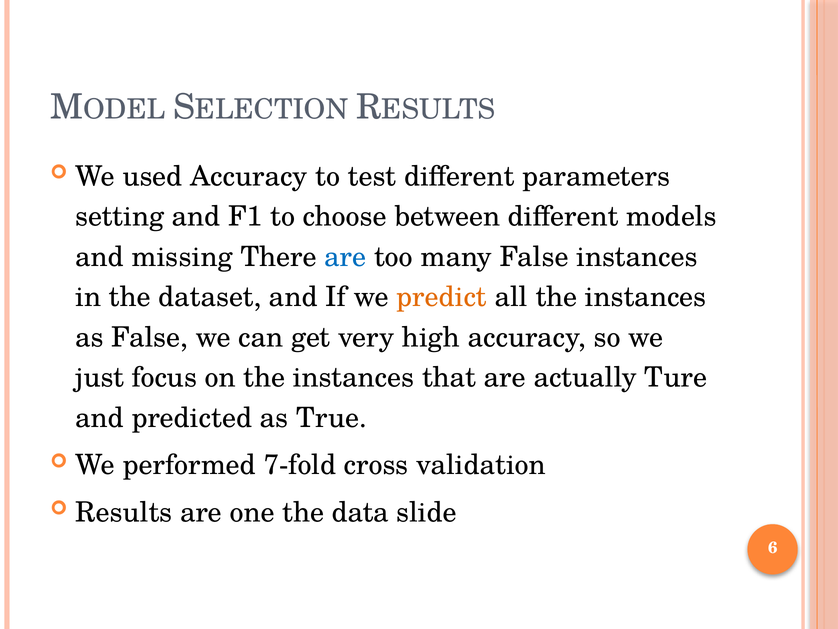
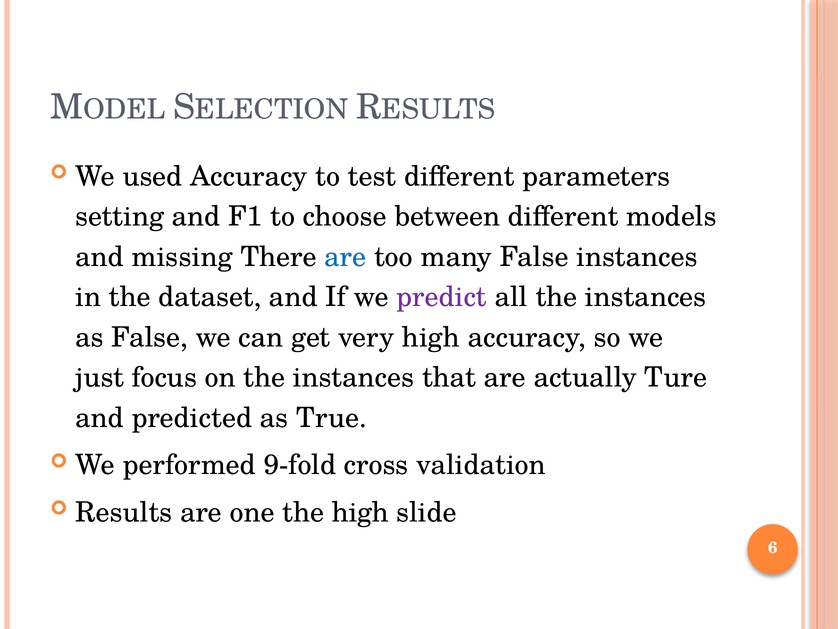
predict colour: orange -> purple (442, 297)
7-fold: 7-fold -> 9-fold (300, 465)
the data: data -> high (360, 512)
